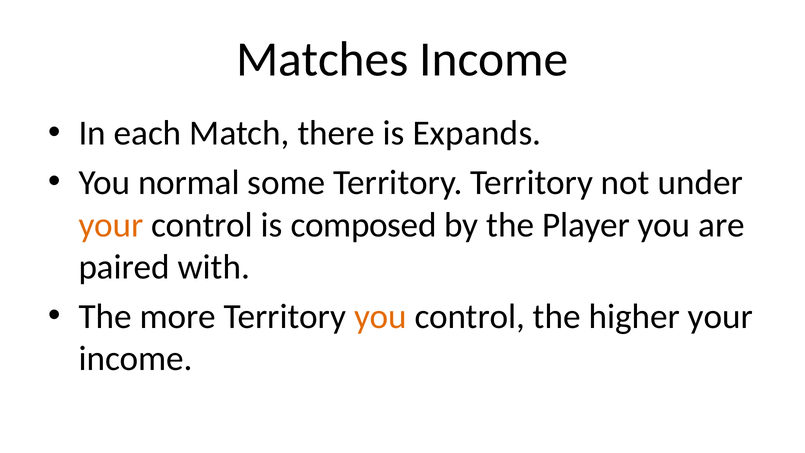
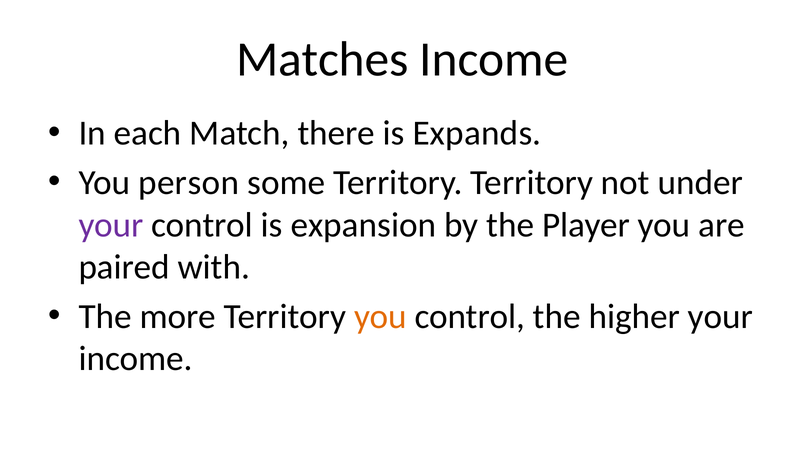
normal: normal -> person (189, 183)
your colour: orange -> purple (111, 225)
composed: composed -> expansion (363, 225)
